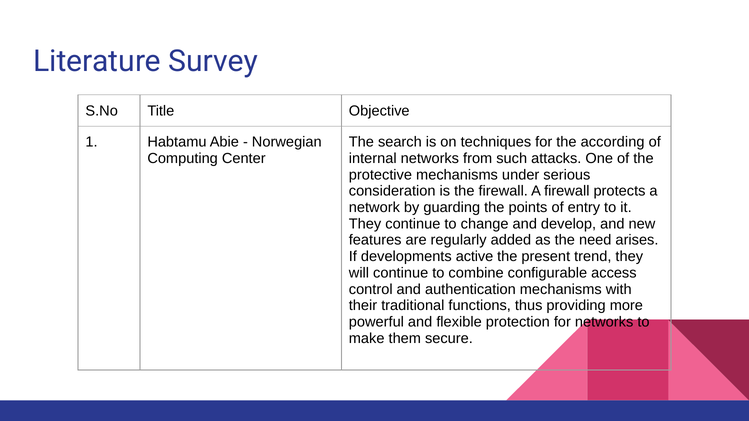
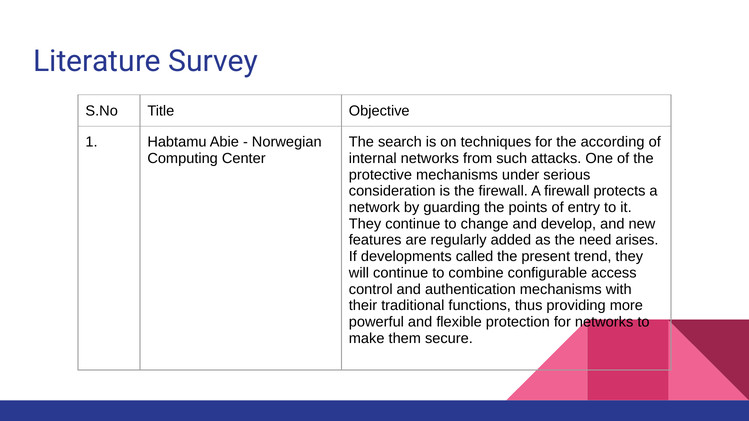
active: active -> called (475, 257)
